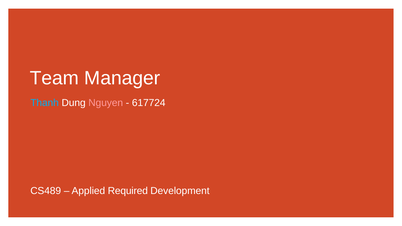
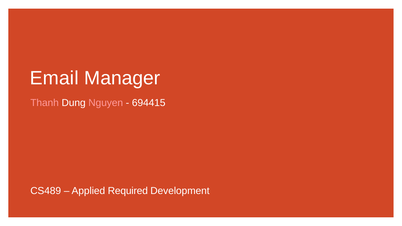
Team: Team -> Email (54, 78)
Thanh colour: light blue -> pink (45, 103)
617724: 617724 -> 694415 (149, 103)
